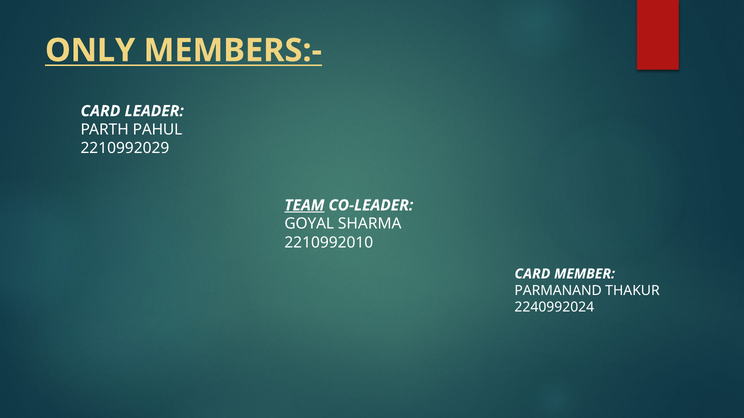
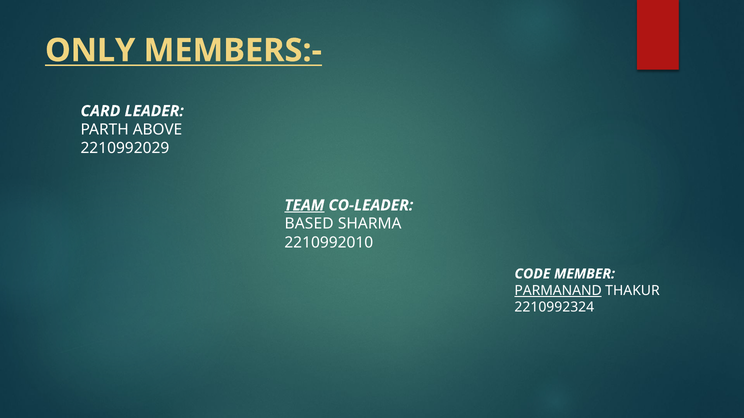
PAHUL: PAHUL -> ABOVE (157, 130)
GOYAL: GOYAL -> BASED (309, 224)
CARD: CARD -> CODE (532, 274)
PARMANAND underline: none -> present (558, 291)
2240992024: 2240992024 -> 2210992324 (554, 308)
